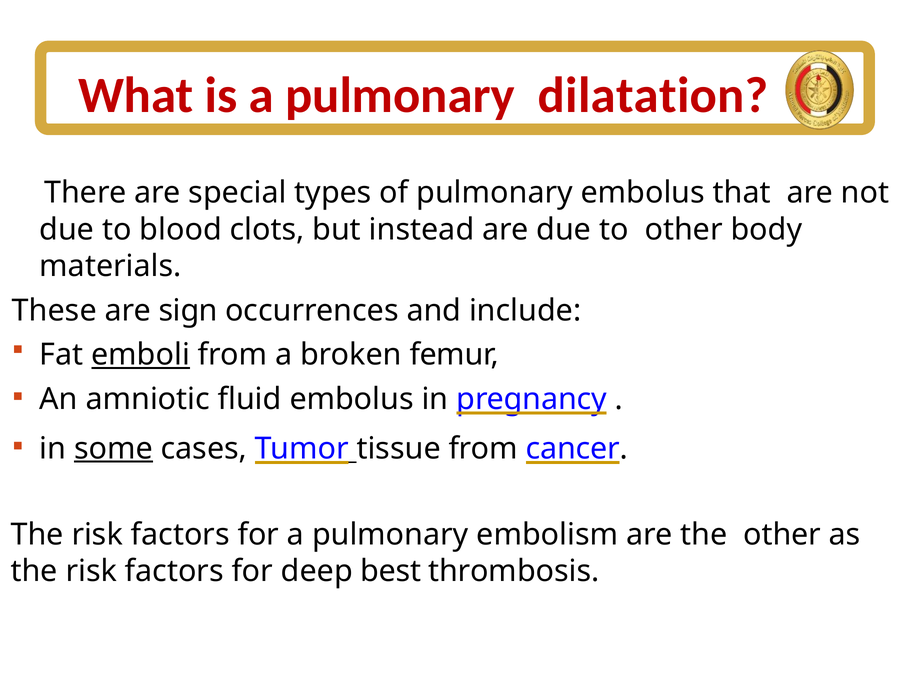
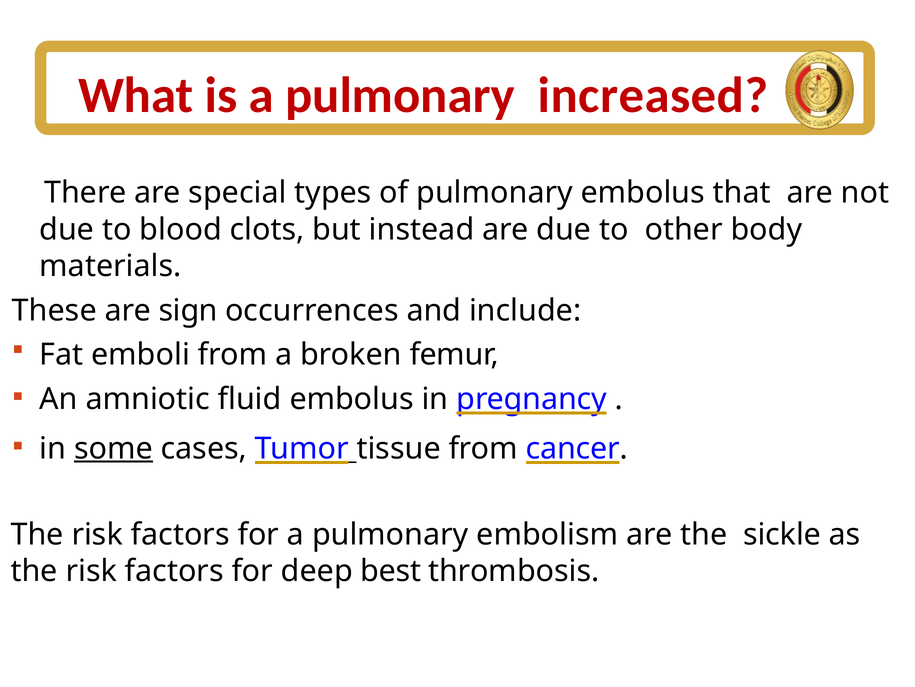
dilatation: dilatation -> increased (653, 96)
emboli underline: present -> none (141, 354)
the other: other -> sickle (782, 534)
